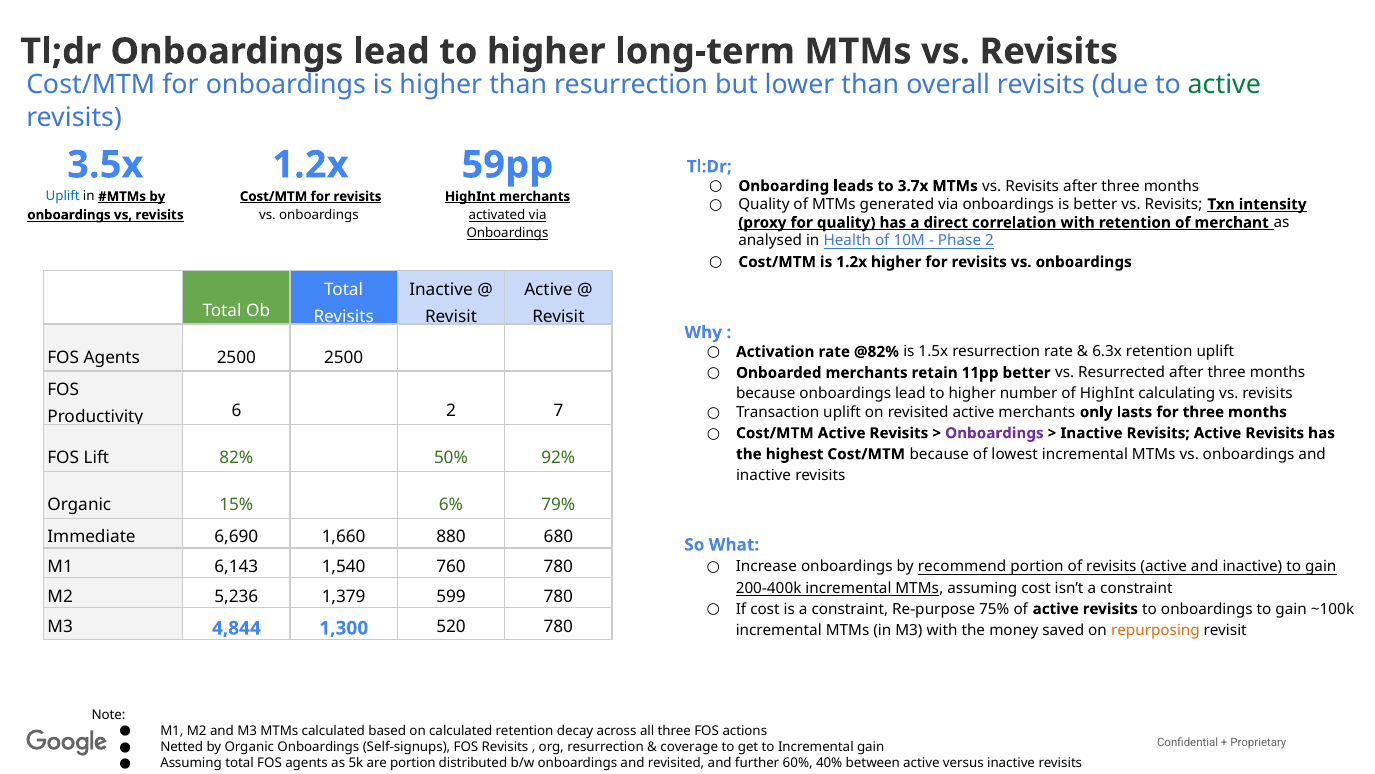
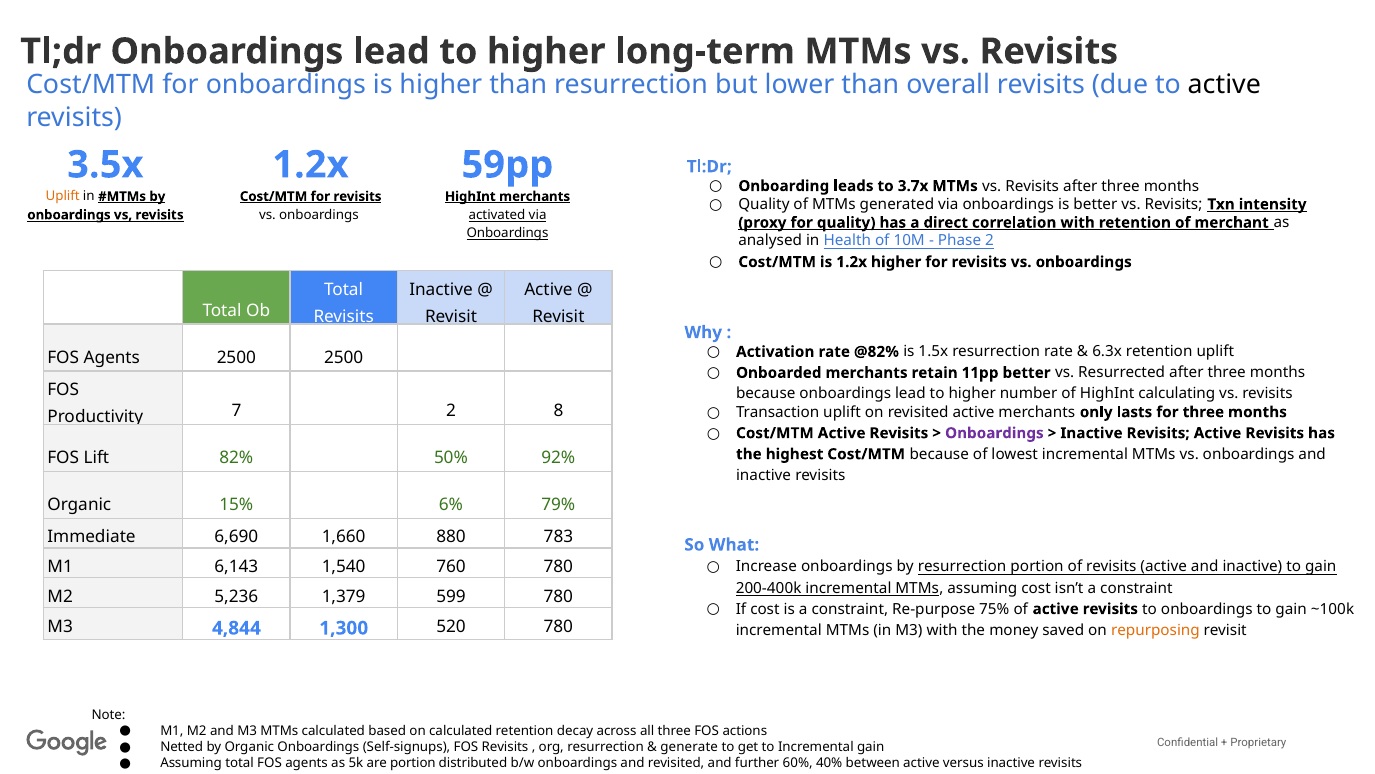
active colour: green -> black (1224, 85)
Uplift colour: blue -> orange (63, 196)
6: 6 -> 7 (236, 411)
7: 7 -> 8 (558, 411)
680: 680 -> 783 (558, 537)
by recommend: recommend -> resurrection (962, 567)
coverage: coverage -> generate (689, 746)
